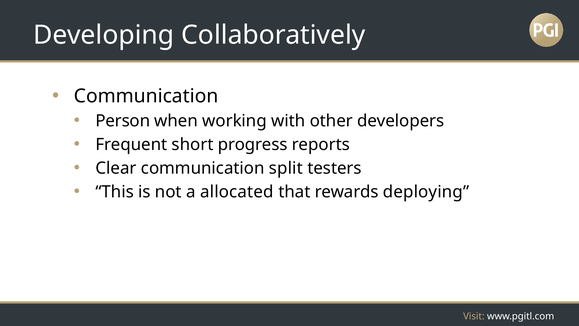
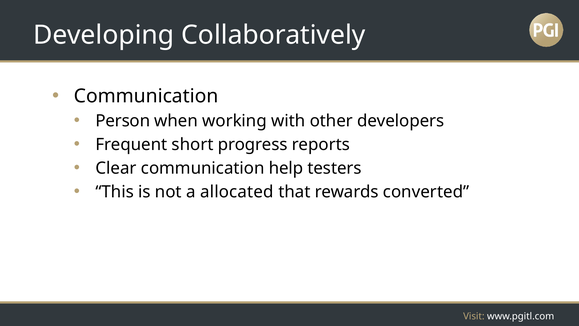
split: split -> help (286, 168)
deploying: deploying -> converted (426, 192)
